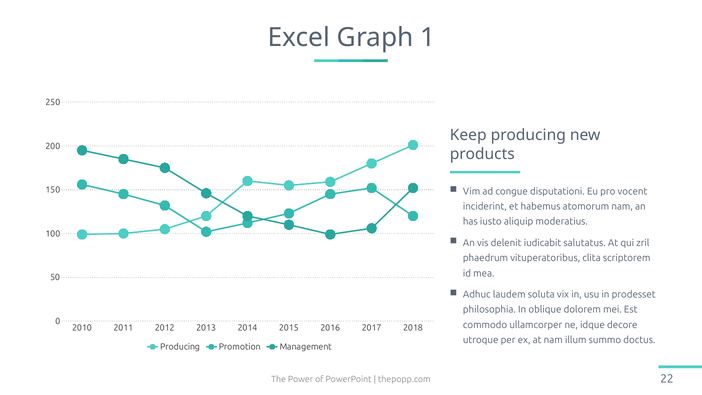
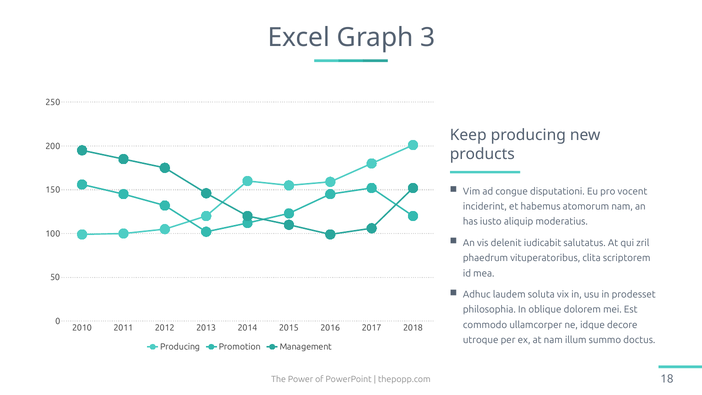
1: 1 -> 3 (428, 38)
22: 22 -> 18 (667, 379)
